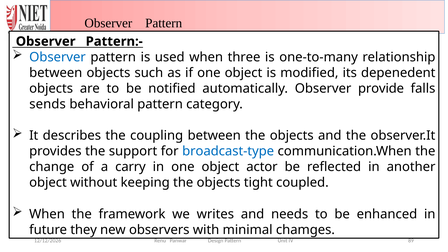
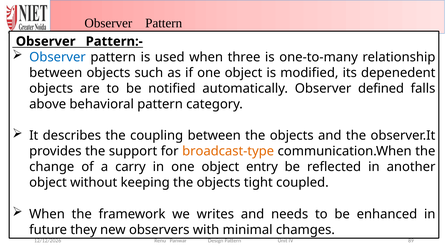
provide: provide -> defined (381, 89)
sends: sends -> above (48, 104)
broadcast-type colour: blue -> orange (228, 151)
actor: actor -> entry (262, 167)
